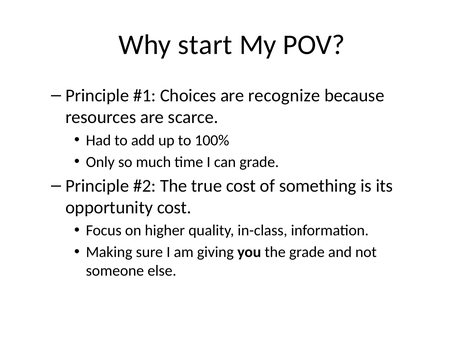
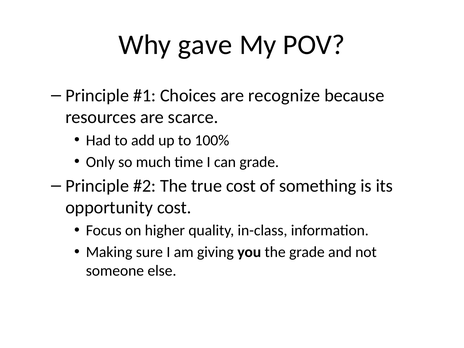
start: start -> gave (205, 45)
